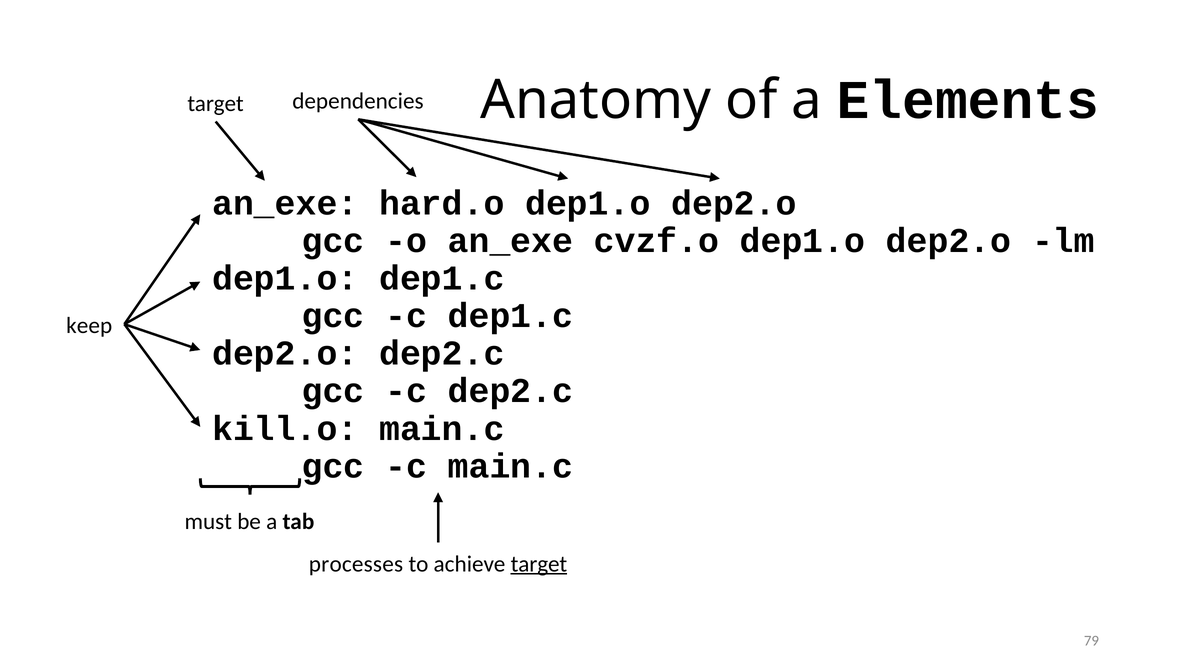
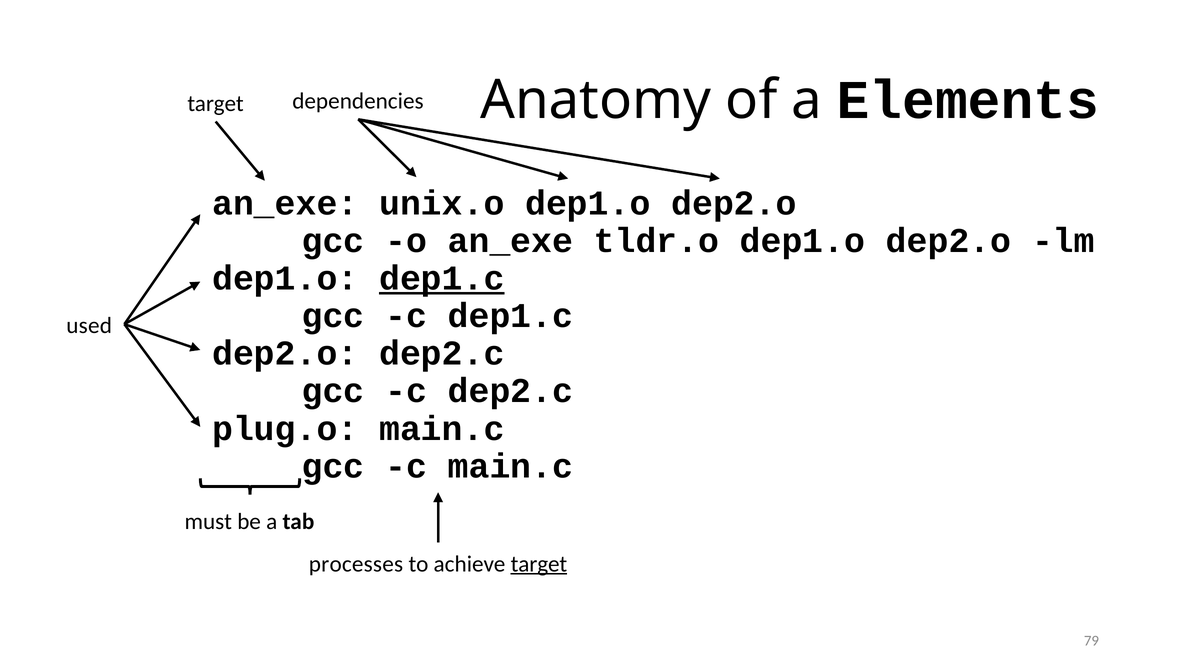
hard.o: hard.o -> unix.o (442, 203)
cvzf.o: cvzf.o -> tldr.o (656, 241)
dep1.c underline: none -> present (442, 278)
keep: keep -> used (89, 326)
kill.o: kill.o -> plug.o (285, 429)
